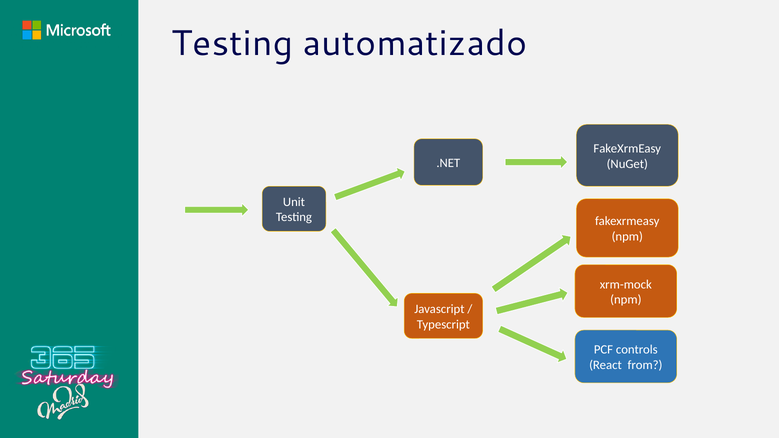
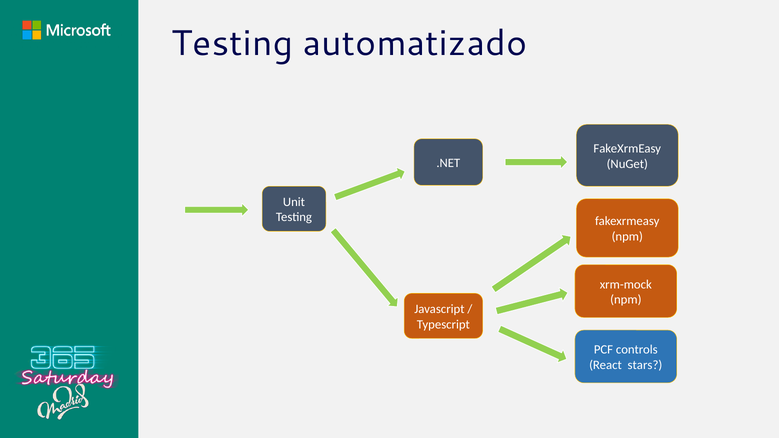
from: from -> stars (645, 365)
